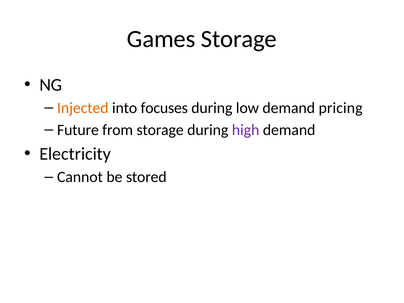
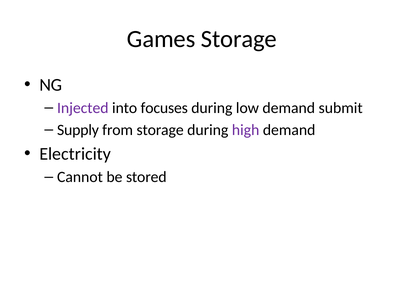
Injected colour: orange -> purple (83, 108)
pricing: pricing -> submit (341, 108)
Future: Future -> Supply (78, 130)
